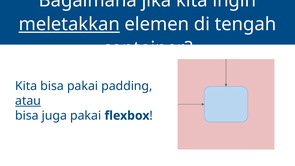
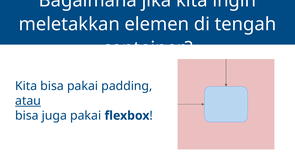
meletakkan underline: present -> none (69, 24)
